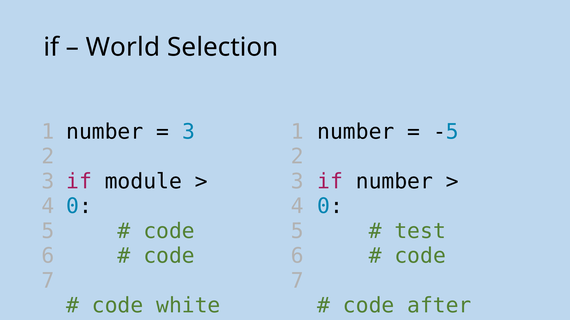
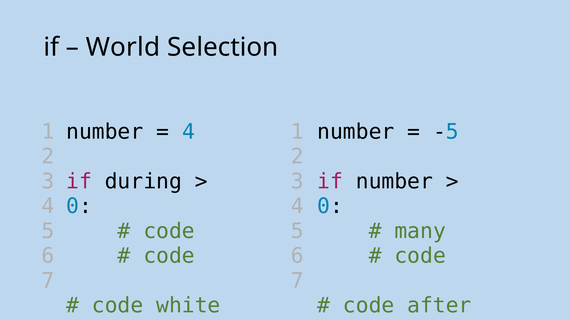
3: 3 -> 4 (188, 132)
module: module -> during (143, 182)
test: test -> many (420, 231)
